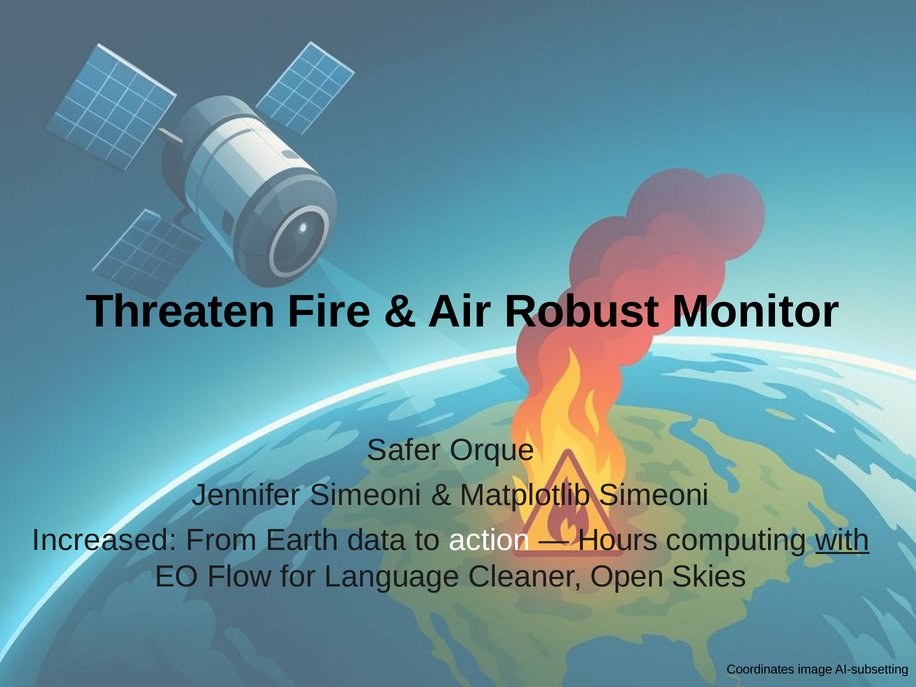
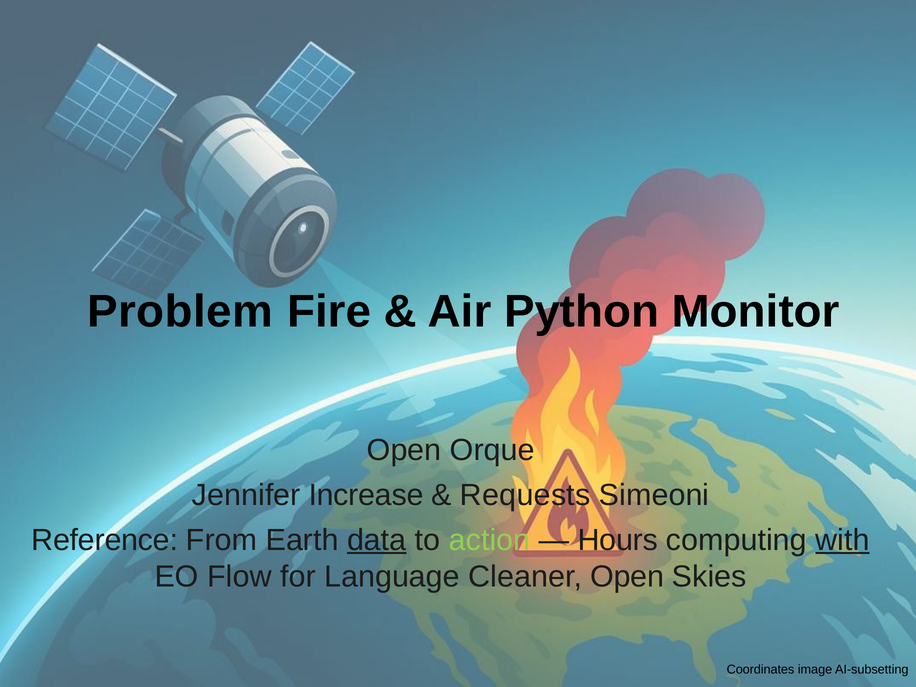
Threaten: Threaten -> Problem (180, 312)
Robust: Robust -> Python (582, 312)
Safer: Safer -> Open (404, 450)
Jennifer Simeoni: Simeoni -> Increase (366, 495)
Matplotlib: Matplotlib -> Requests (525, 495)
Increased: Increased -> Reference (105, 540)
data underline: none -> present (377, 540)
action colour: white -> light green (490, 540)
